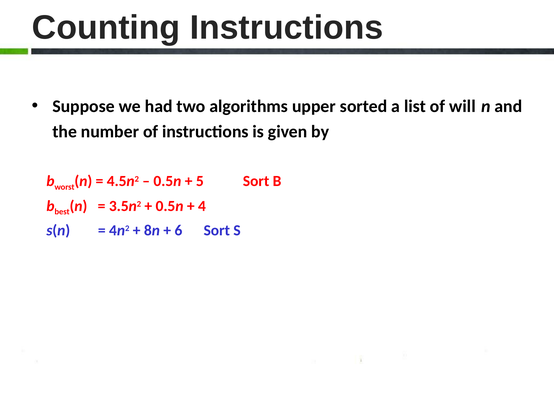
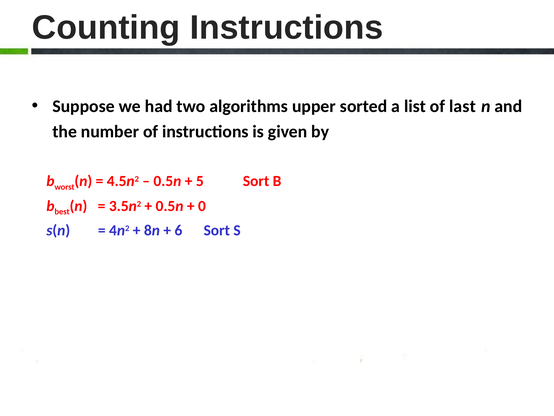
will: will -> last (462, 106)
4: 4 -> 0 (202, 206)
